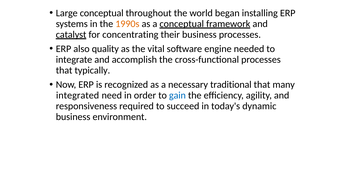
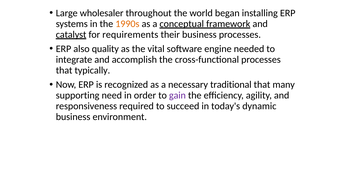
Large conceptual: conceptual -> wholesaler (102, 13)
concentrating: concentrating -> requirements (130, 34)
integrated: integrated -> supporting (78, 95)
gain colour: blue -> purple (177, 95)
